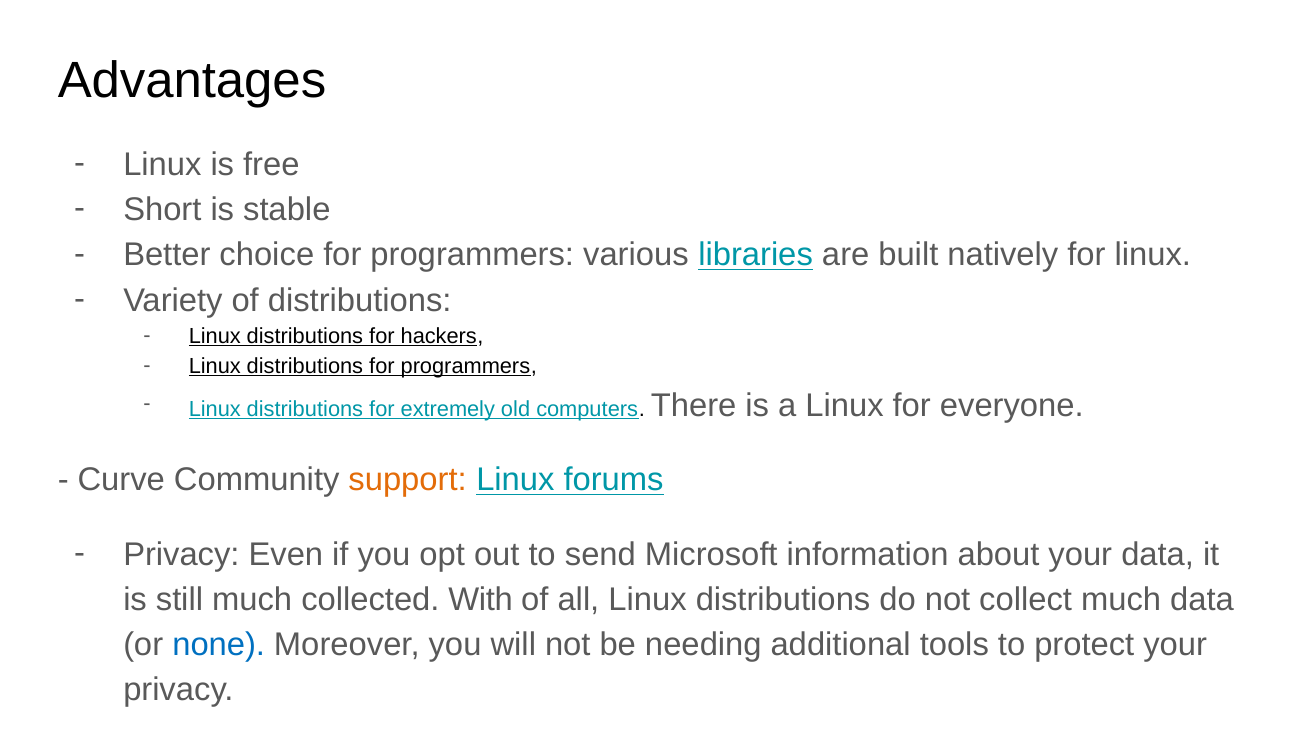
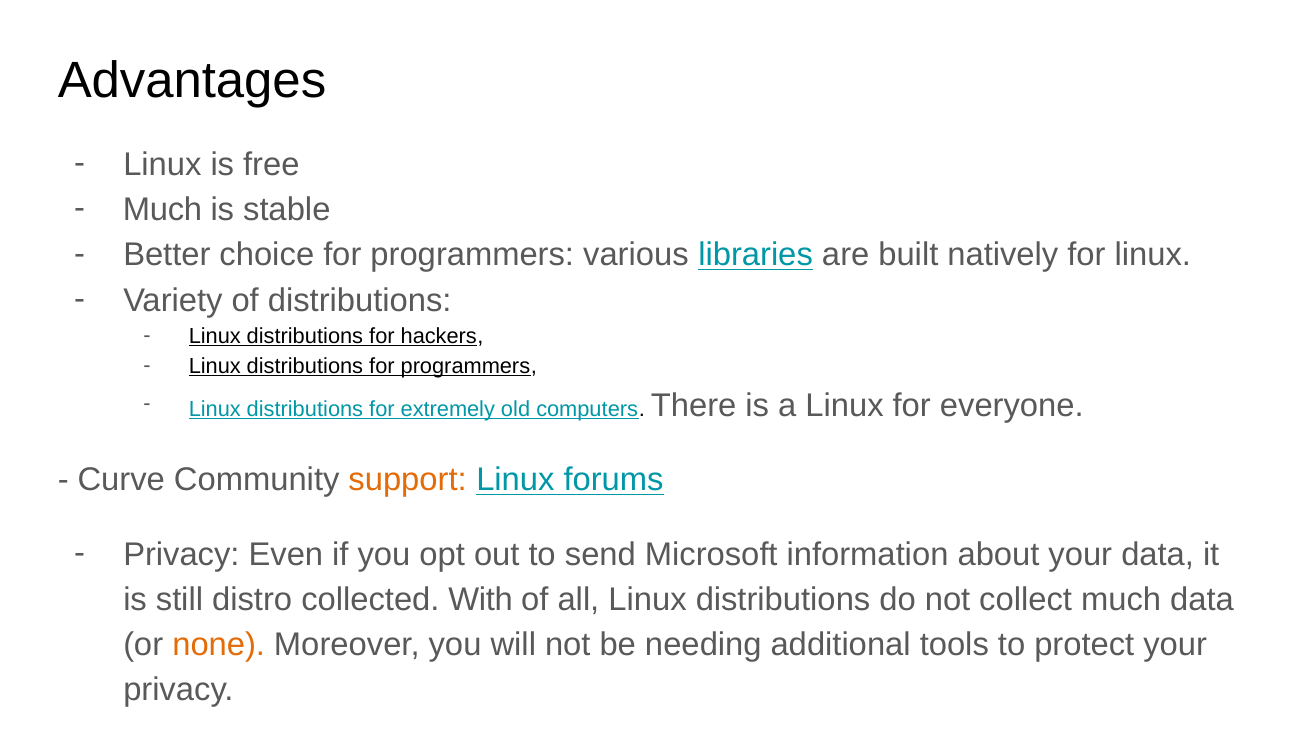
Short: Short -> Much (162, 210)
still much: much -> distro (252, 599)
none colour: blue -> orange (219, 645)
